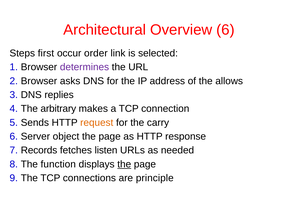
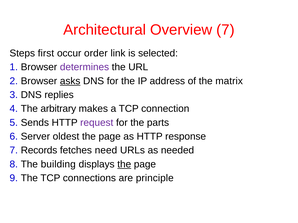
Overview 6: 6 -> 7 (225, 30)
asks underline: none -> present (70, 81)
allows: allows -> matrix (229, 81)
request colour: orange -> purple (97, 123)
carry: carry -> parts (158, 123)
object: object -> oldest (66, 137)
listen: listen -> need (106, 151)
function: function -> building (58, 165)
